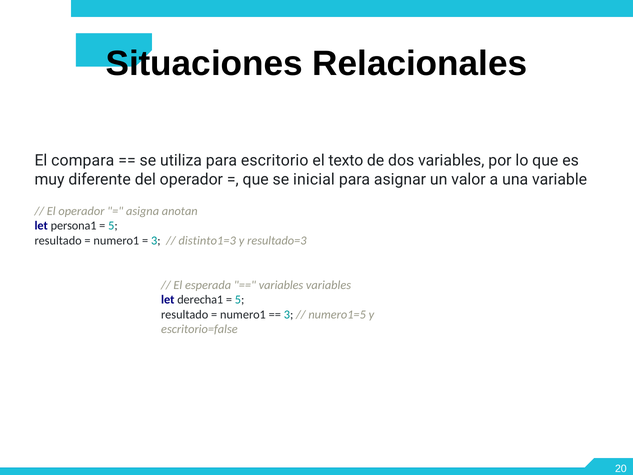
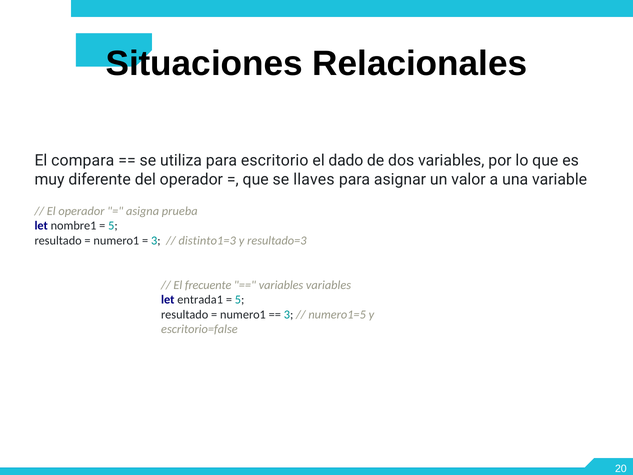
texto: texto -> dado (346, 161)
inicial: inicial -> llaves (314, 179)
anotan: anotan -> prueba (180, 211)
persona1: persona1 -> nombre1 (74, 226)
esperada: esperada -> frecuente (208, 285)
derecha1: derecha1 -> entrada1 (200, 300)
